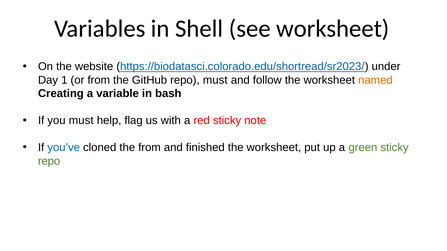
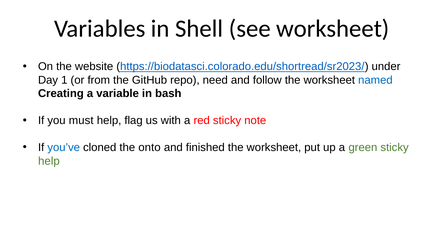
repo must: must -> need (215, 80)
named colour: orange -> blue (375, 80)
the from: from -> onto (149, 148)
repo: repo -> help (49, 161)
